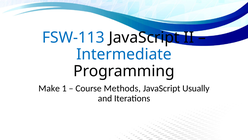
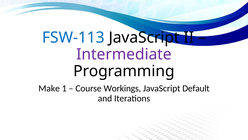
Intermediate colour: blue -> purple (124, 54)
Methods: Methods -> Workings (122, 88)
Usually: Usually -> Default (196, 88)
